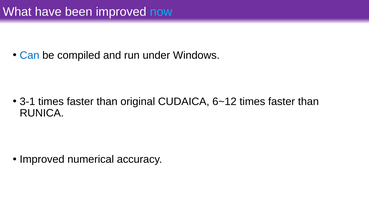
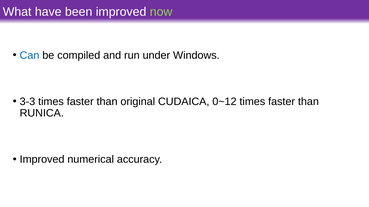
now colour: light blue -> light green (161, 12)
3-1: 3-1 -> 3-3 (27, 102)
6~12: 6~12 -> 0~12 (224, 102)
